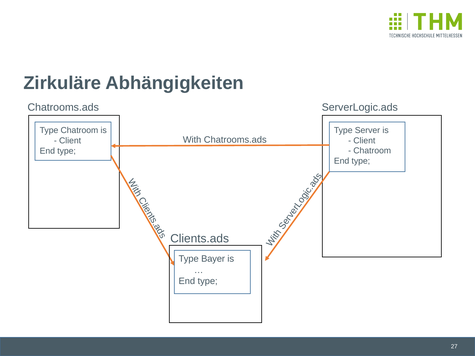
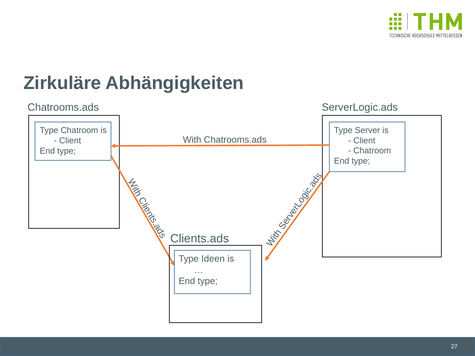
Bayer: Bayer -> Ideen (213, 259)
